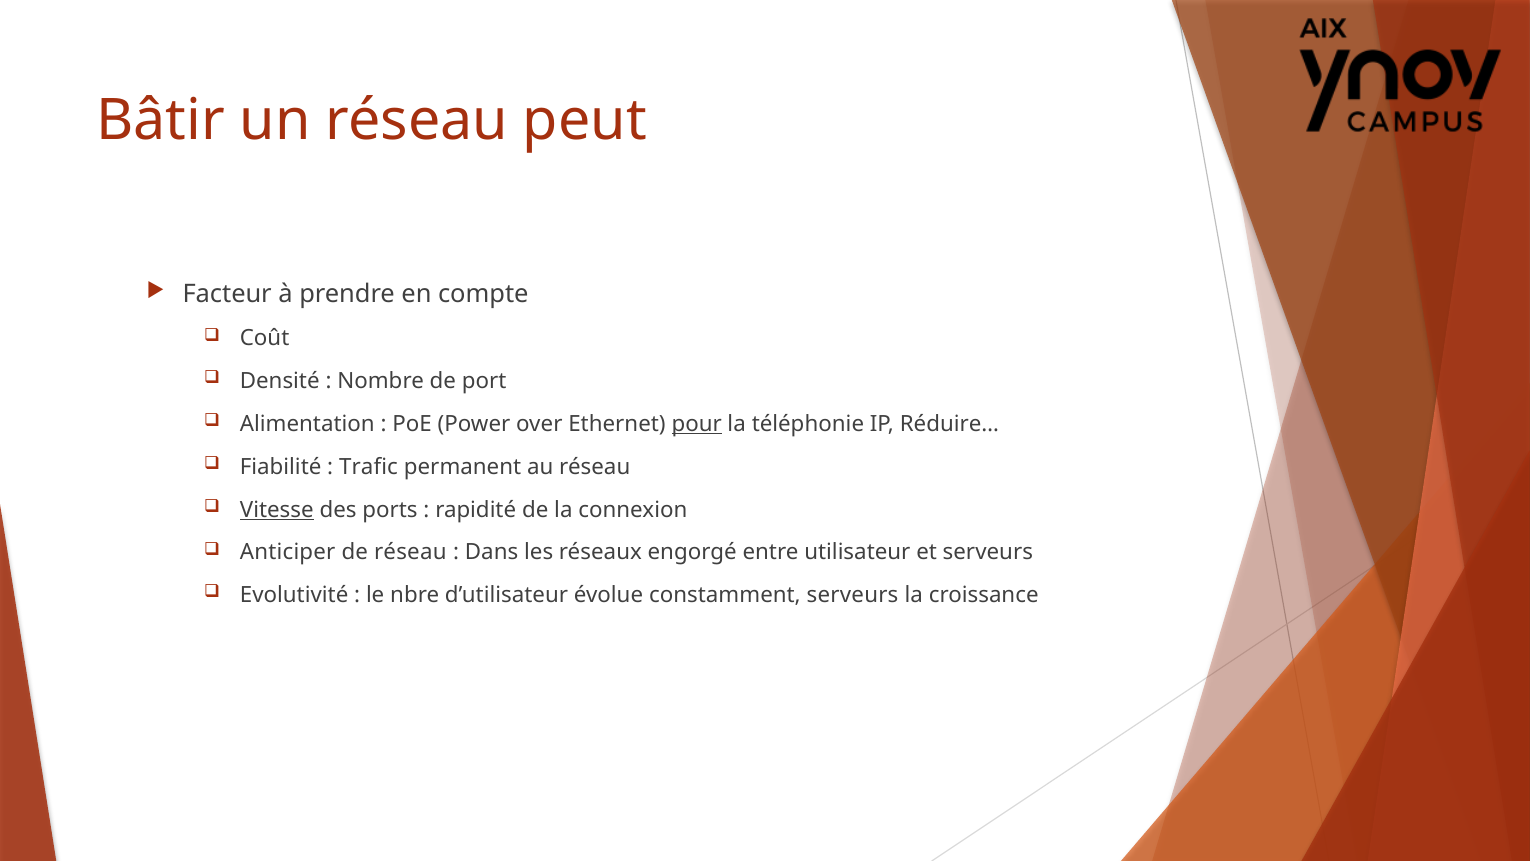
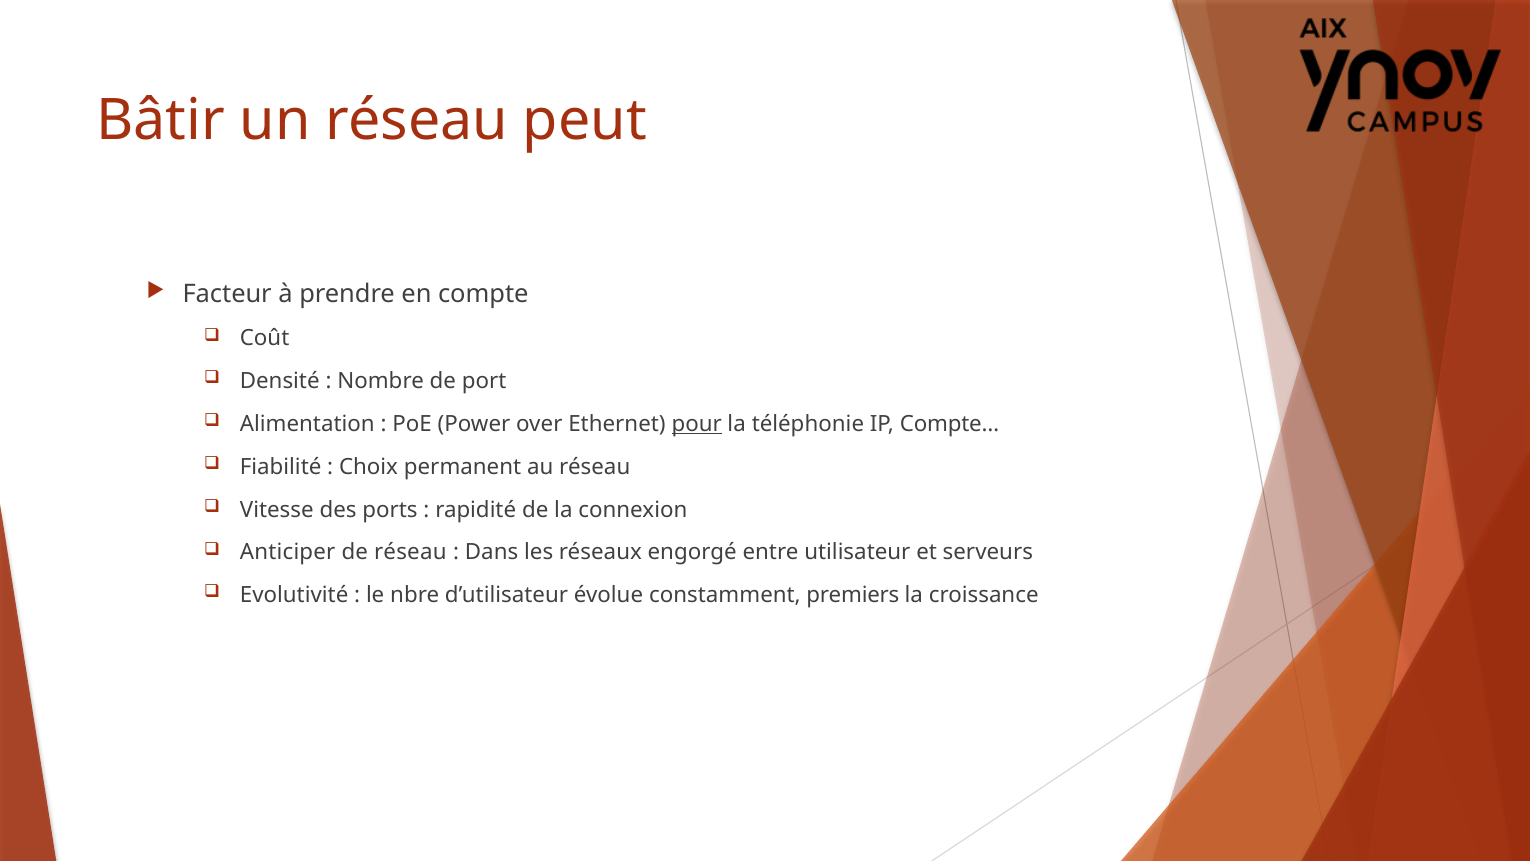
Réduire…: Réduire… -> Compte… (950, 424)
Trafic: Trafic -> Choix (369, 467)
Vitesse underline: present -> none (277, 510)
constamment serveurs: serveurs -> premiers (853, 595)
